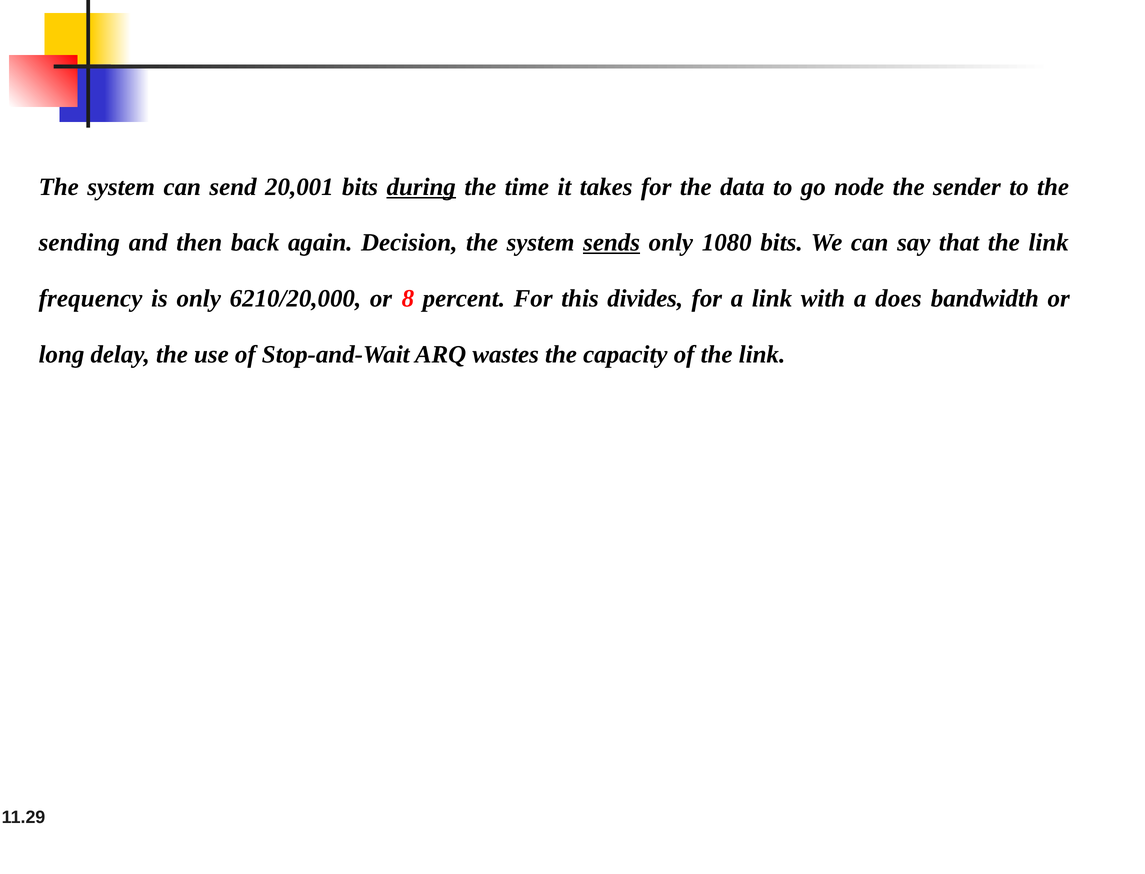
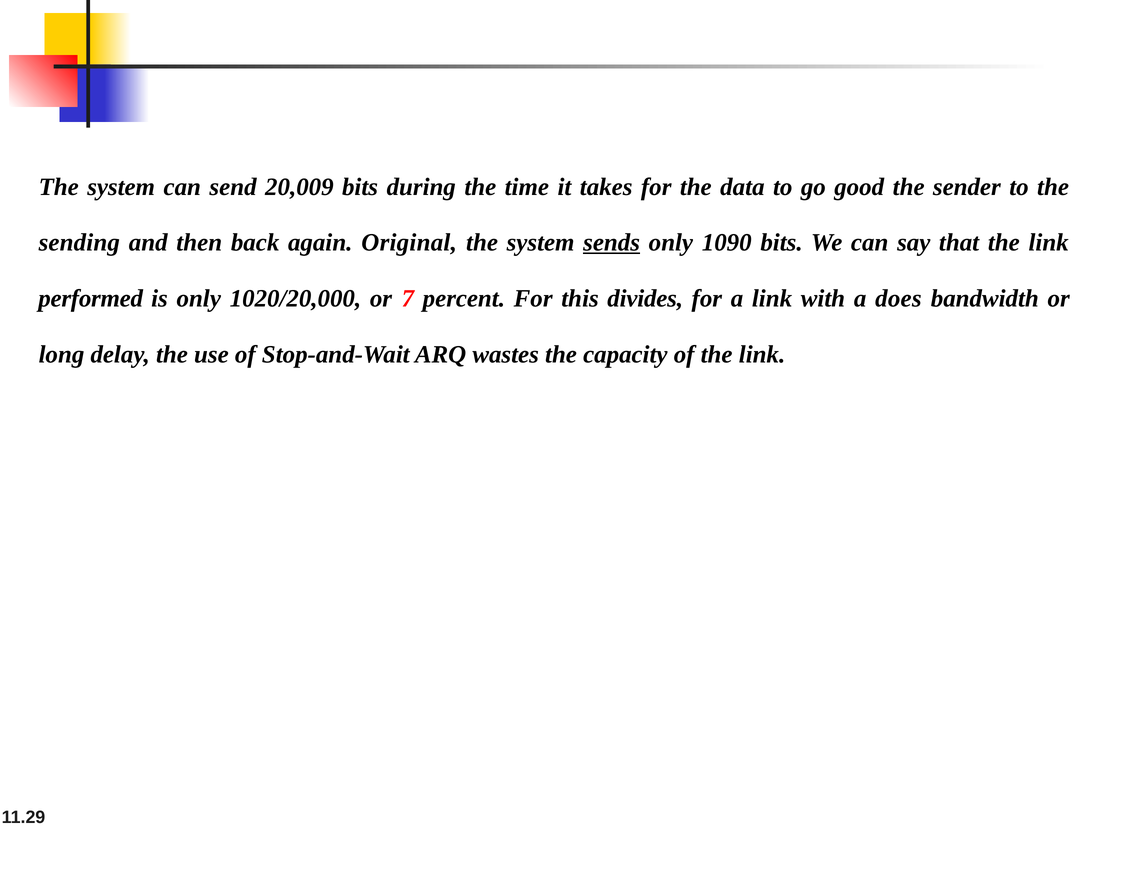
20,001: 20,001 -> 20,009 (299, 187)
during underline: present -> none (421, 187)
node: node -> good (859, 187)
Decision: Decision -> Original (409, 243)
1080: 1080 -> 1090 (727, 243)
frequency: frequency -> performed (91, 299)
6210/20,000: 6210/20,000 -> 1020/20,000 (295, 299)
8: 8 -> 7 (408, 299)
